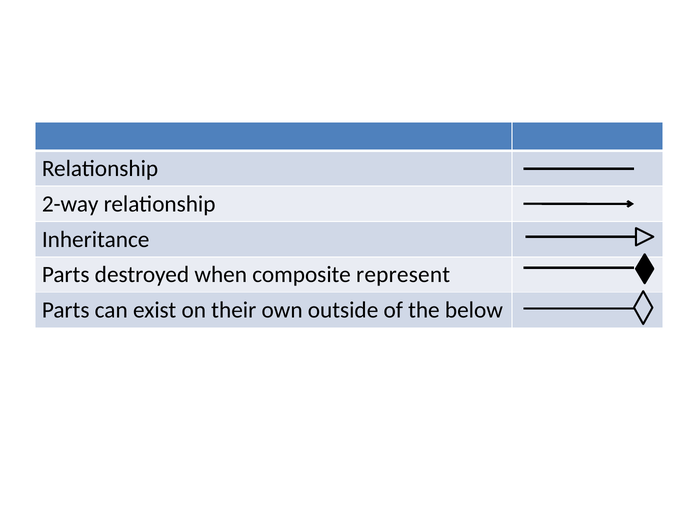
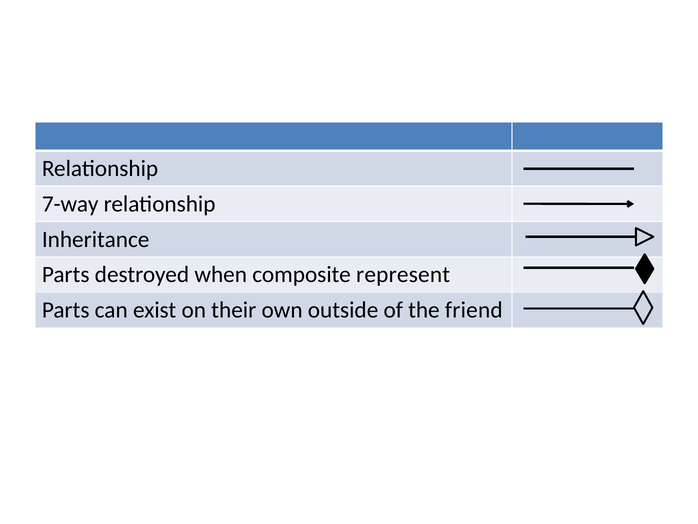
2-way: 2-way -> 7-way (70, 204)
below: below -> friend (474, 310)
